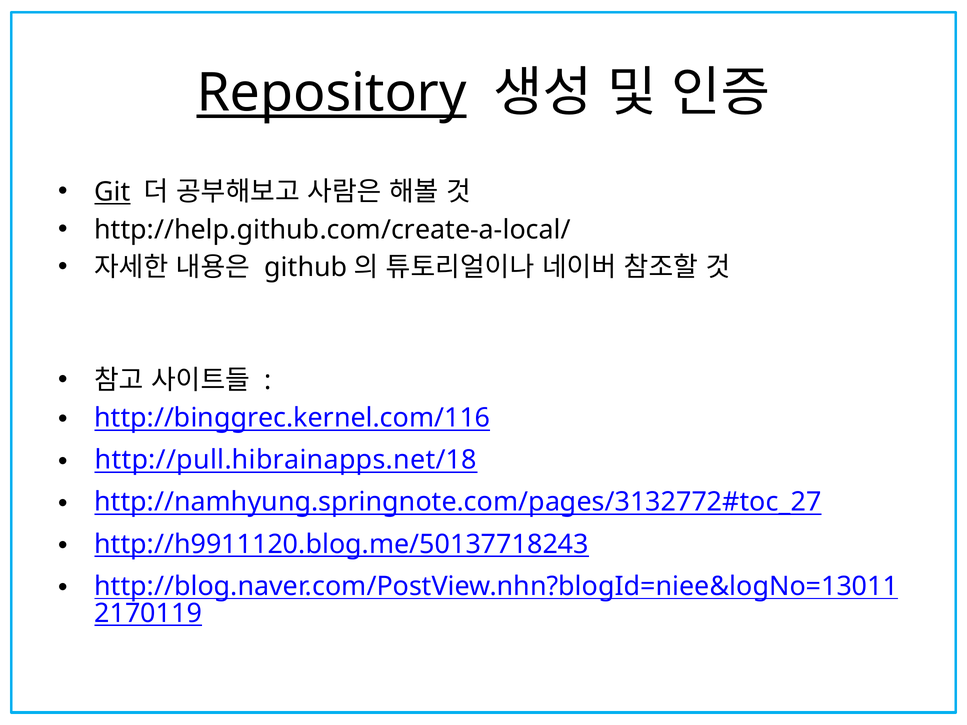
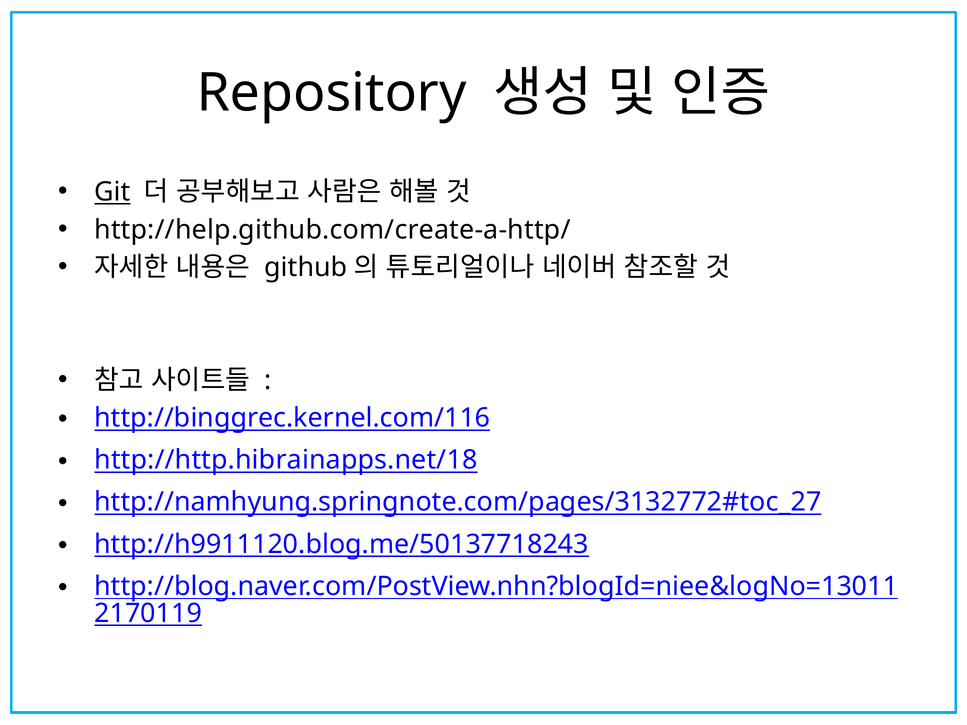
Repository underline: present -> none (332, 93)
http://help.github.com/create-a-local/: http://help.github.com/create-a-local/ -> http://help.github.com/create-a-http/ (332, 230)
http://pull.hibrainapps.net/18: http://pull.hibrainapps.net/18 -> http://http.hibrainapps.net/18 (286, 460)
